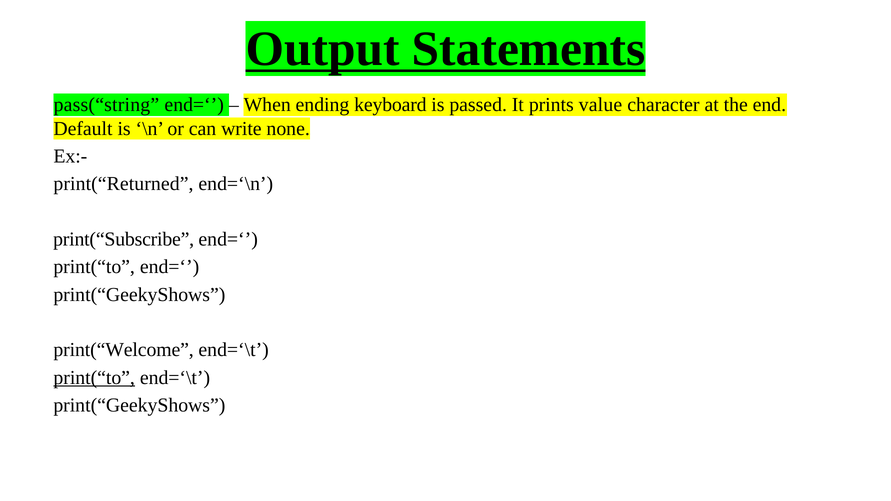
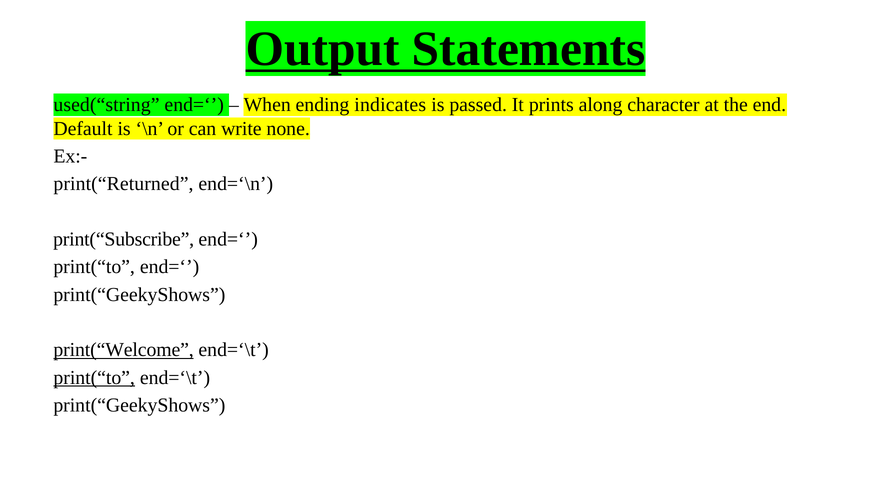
pass(“string: pass(“string -> used(“string (106, 105)
keyboard: keyboard -> indicates (390, 105)
value: value -> along (601, 105)
print(“Welcome underline: none -> present (124, 350)
